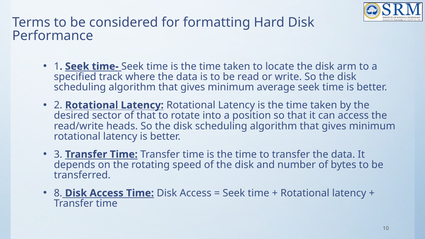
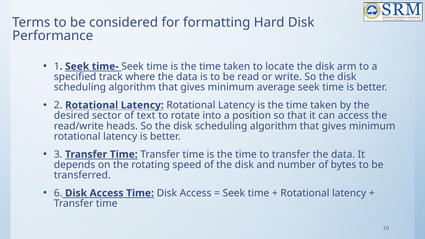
of that: that -> text (146, 116)
8: 8 -> 6 (58, 193)
